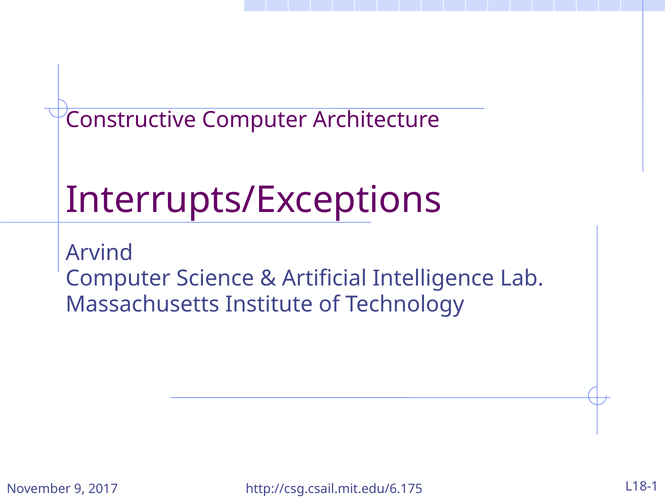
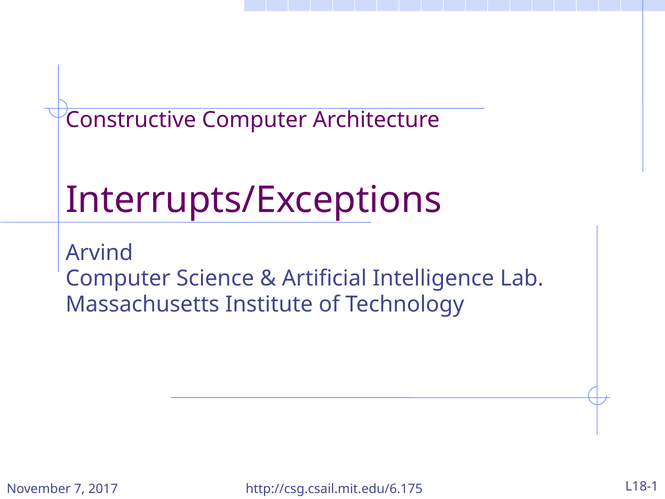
9: 9 -> 7 (79, 489)
